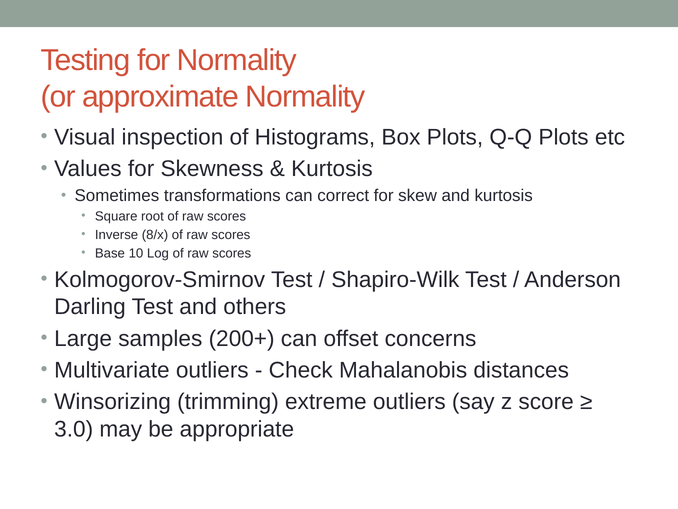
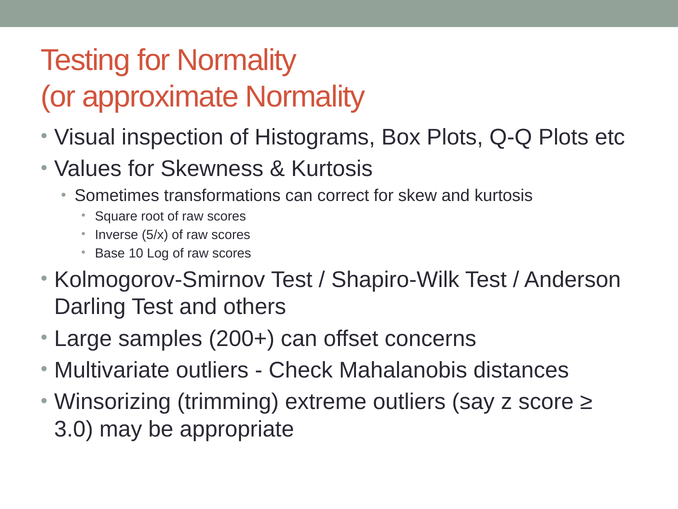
8/x: 8/x -> 5/x (155, 234)
